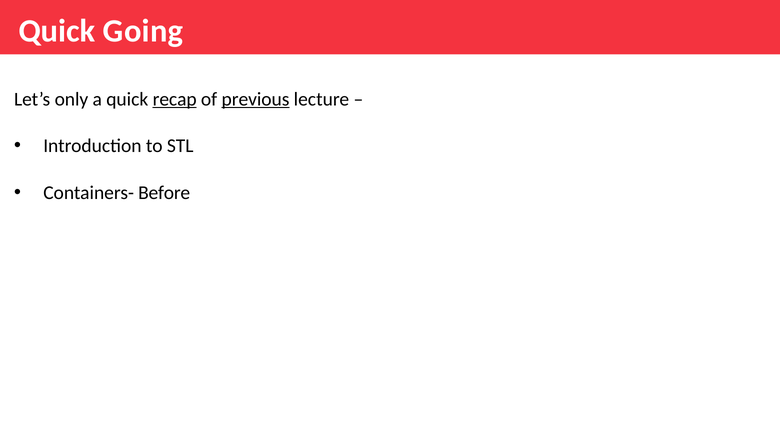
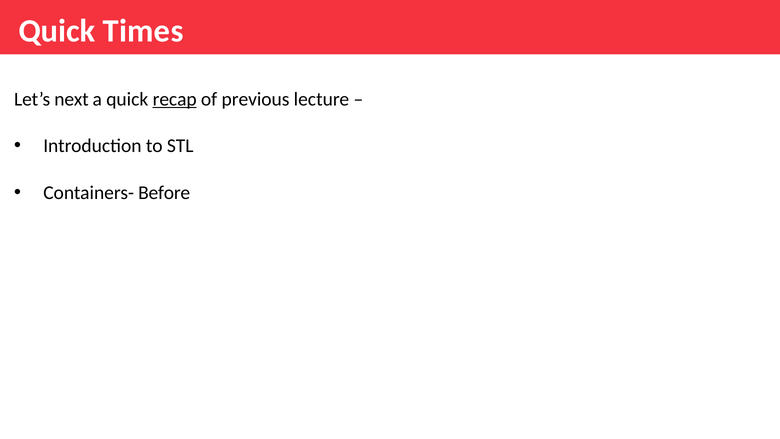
Going: Going -> Times (143, 31)
only: only -> next (72, 99)
previous underline: present -> none (255, 99)
